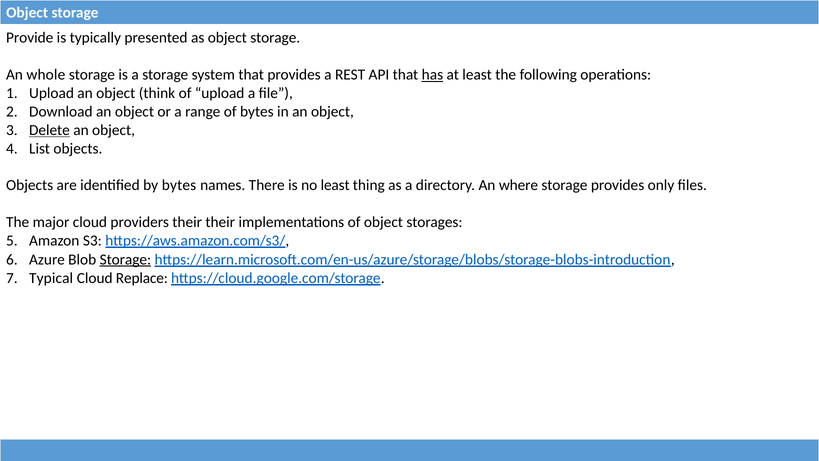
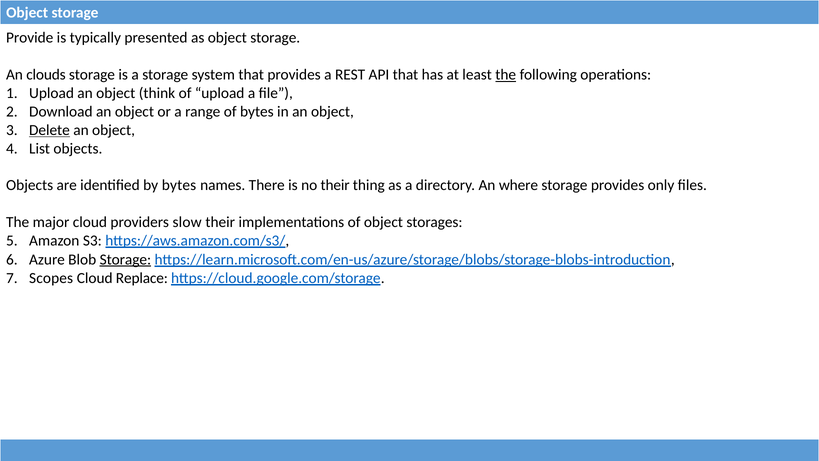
whole: whole -> clouds (46, 75)
has underline: present -> none (432, 75)
the underline: none -> present (506, 75)
no least: least -> their (335, 185)
providers their: their -> slow (187, 222)
Typical: Typical -> Scopes (51, 278)
